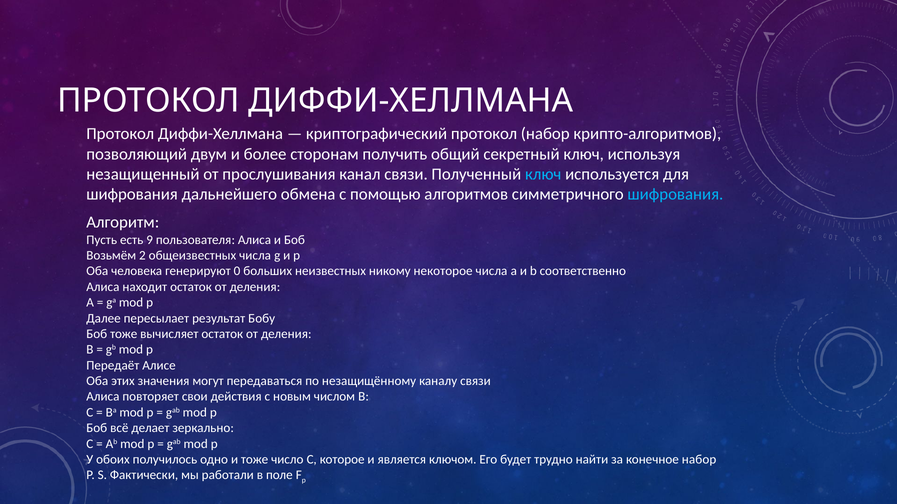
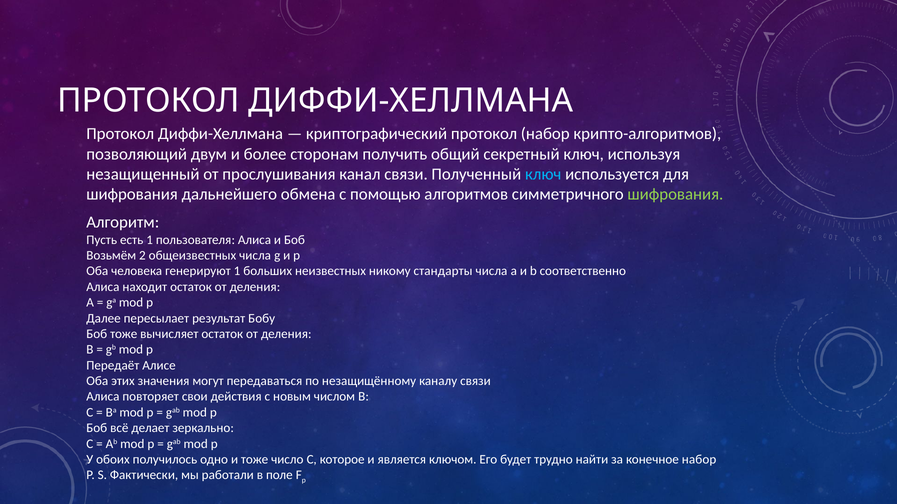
шифрования colour: light blue -> light green (675, 195)
есть 9: 9 -> 1 (150, 240)
генерируют 0: 0 -> 1 (237, 271)
некоторое: некоторое -> стандарты (443, 271)
